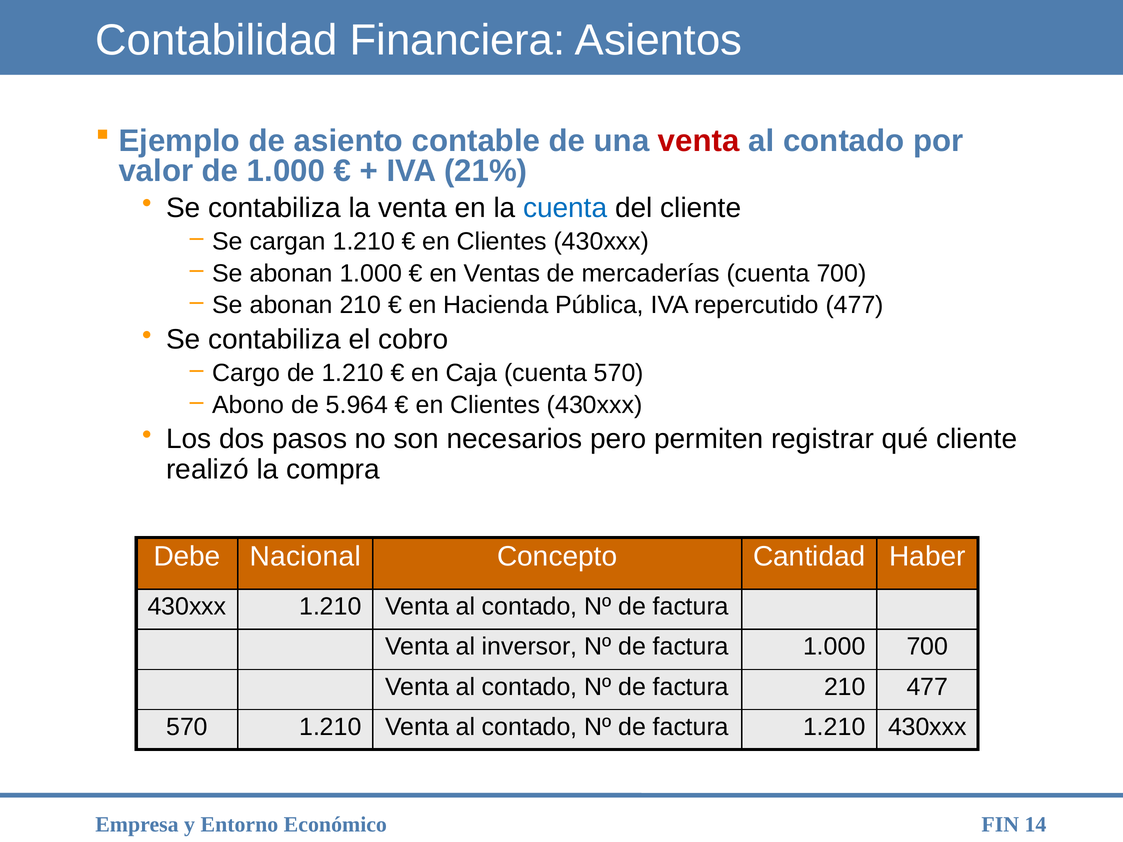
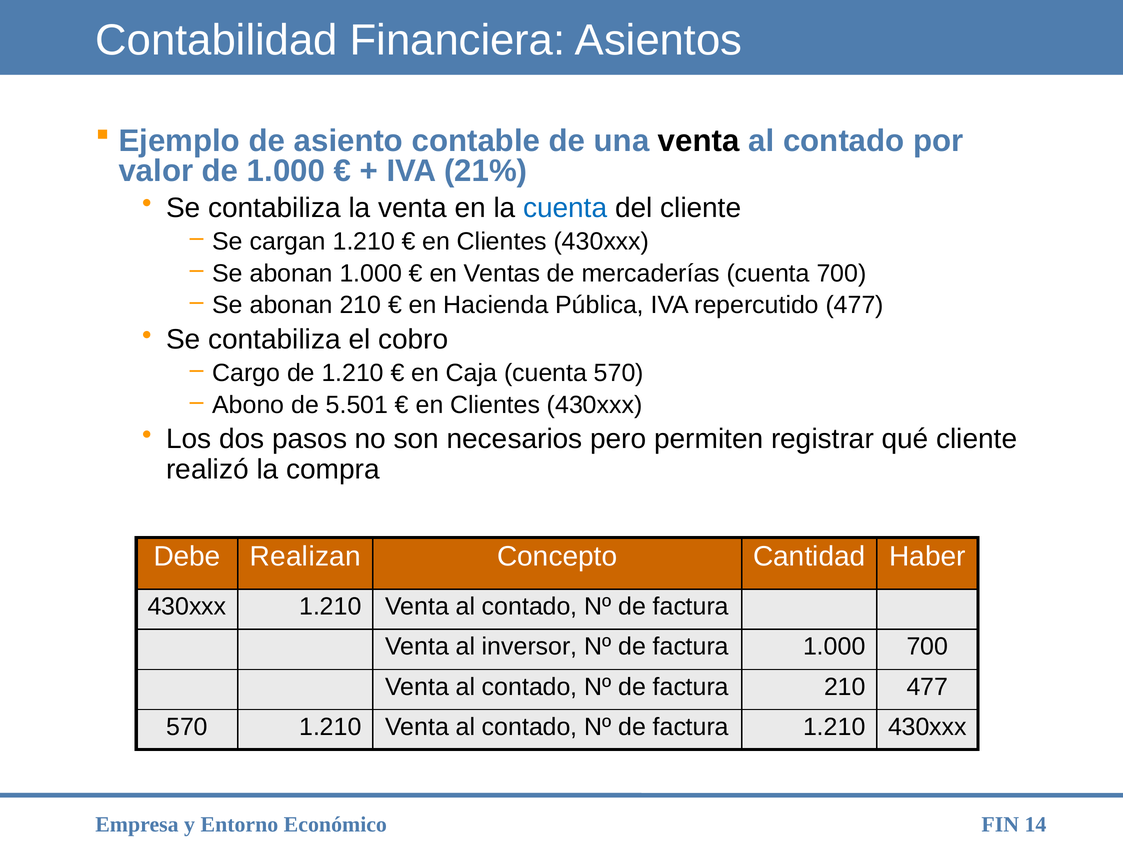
venta colour: red -> black (699, 141)
5.964: 5.964 -> 5.501 (357, 405)
Nacional: Nacional -> Realizan (305, 557)
